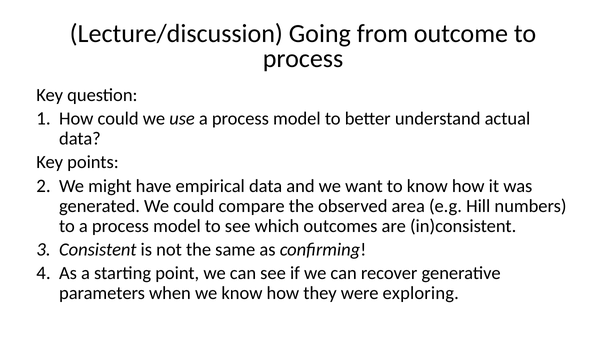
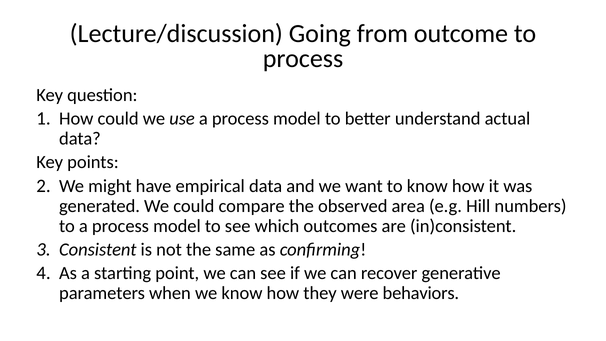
exploring: exploring -> behaviors (421, 293)
